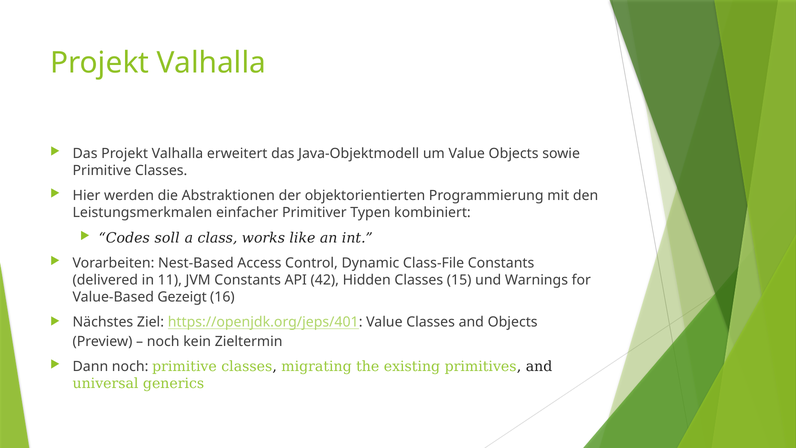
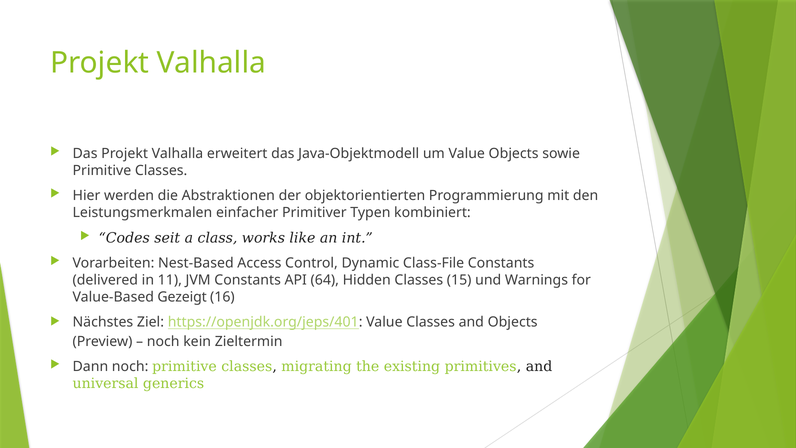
soll: soll -> seit (167, 238)
42: 42 -> 64 (325, 280)
